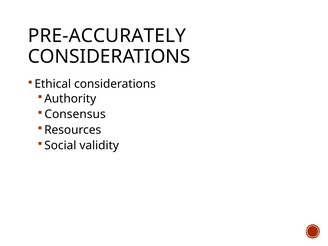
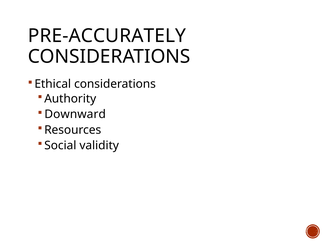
Consensus: Consensus -> Downward (75, 114)
